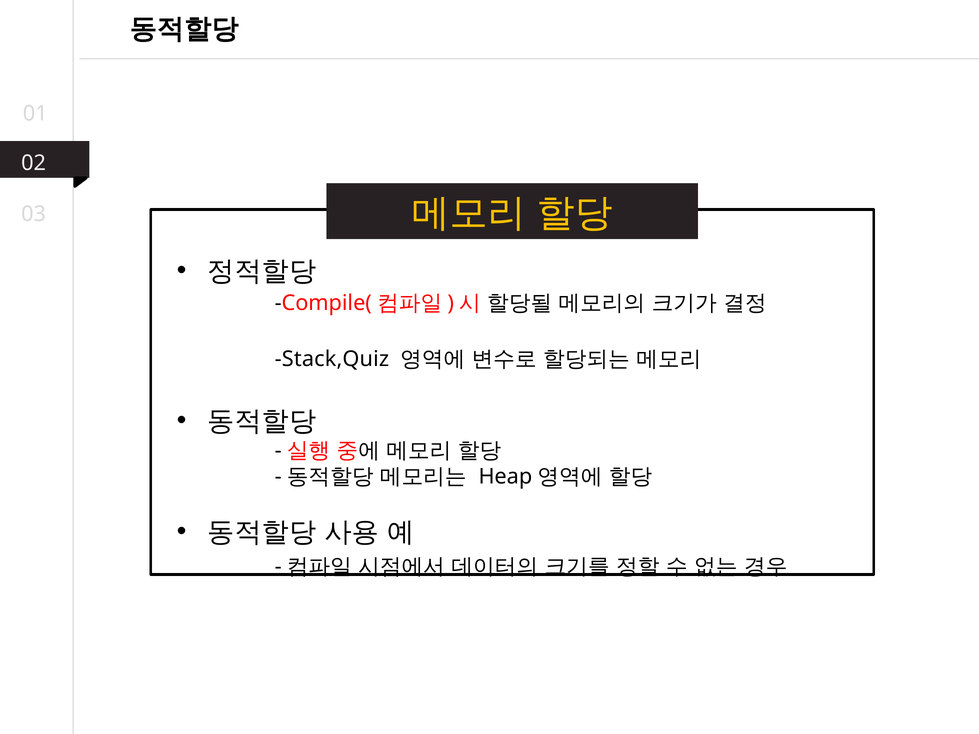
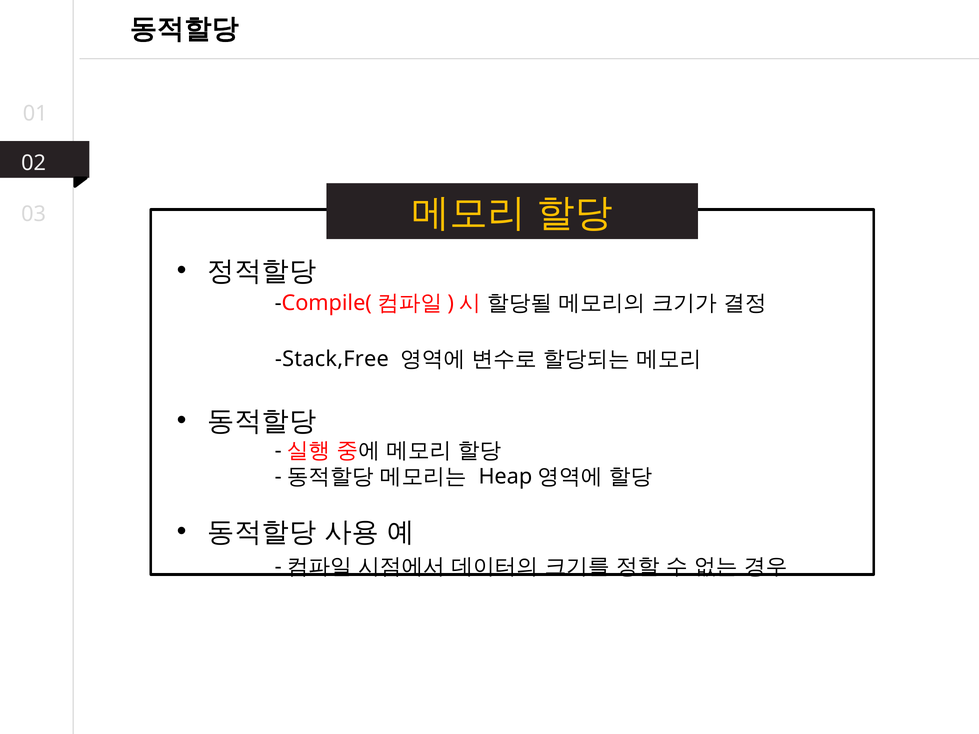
Stack,Quiz: Stack,Quiz -> Stack,Free (332, 359)
